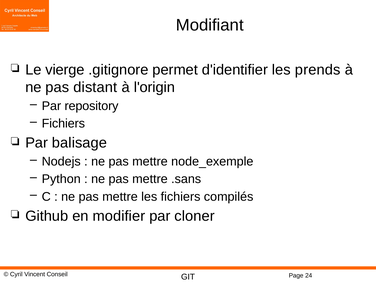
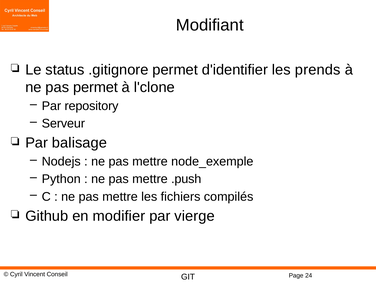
vierge: vierge -> status (65, 70)
pas distant: distant -> permet (95, 87)
l'origin: l'origin -> l'clone (154, 87)
Fichiers: Fichiers -> Serveur (63, 124)
.sans: .sans -> .push (186, 179)
cloner: cloner -> vierge (195, 216)
